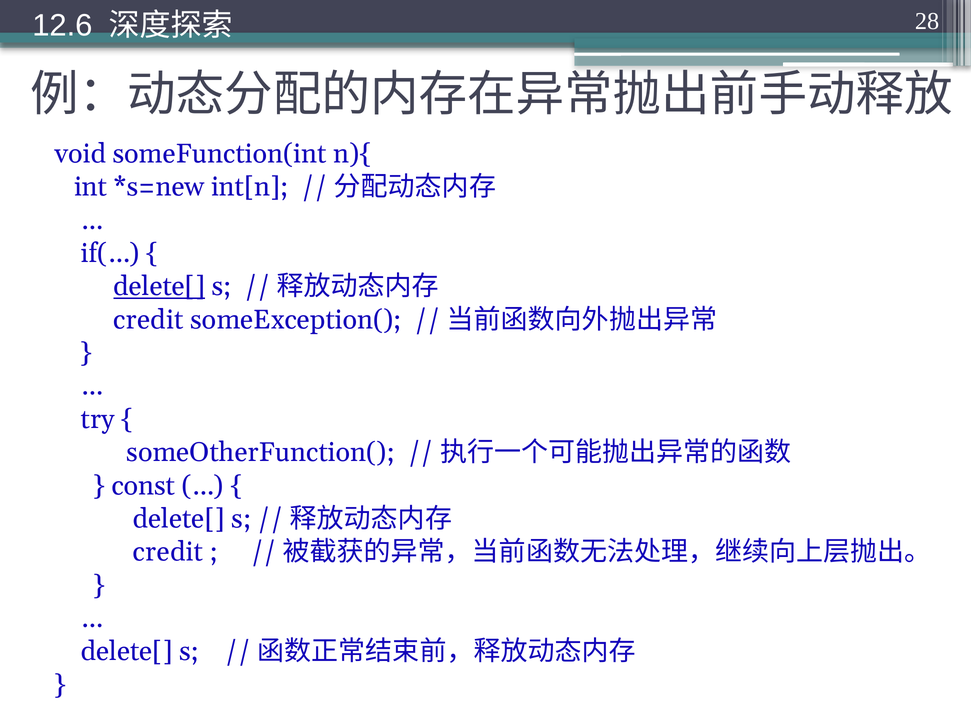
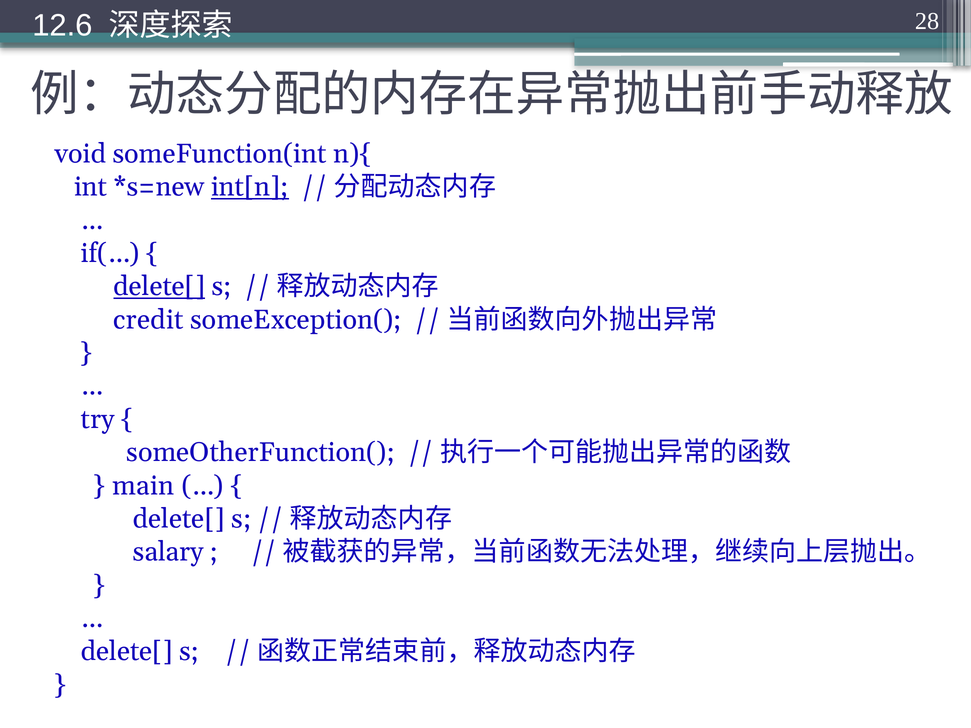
int[n underline: none -> present (250, 187)
const: const -> main (143, 486)
credit: credit -> salary (168, 552)
